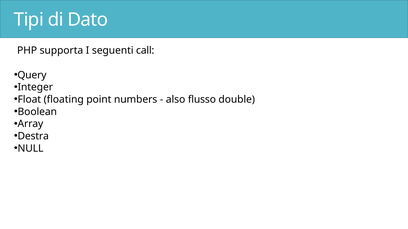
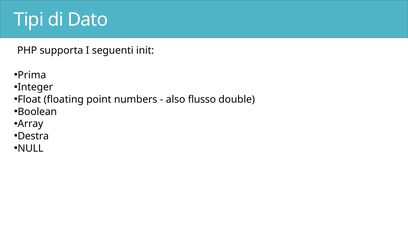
call: call -> init (145, 51)
Query: Query -> Prima (32, 75)
